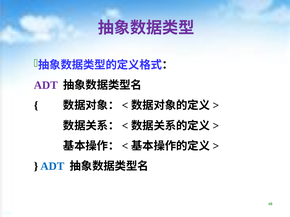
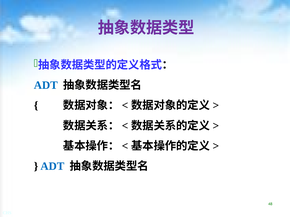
ADT colour: purple -> blue (46, 85)
